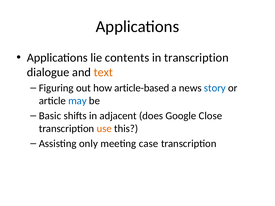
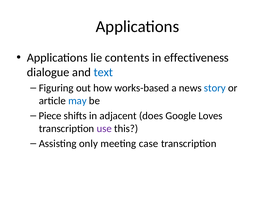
in transcription: transcription -> effectiveness (196, 58)
text colour: orange -> blue (103, 72)
article-based: article-based -> works-based (142, 88)
Basic: Basic -> Piece (50, 116)
Close: Close -> Loves (211, 116)
use colour: orange -> purple (104, 129)
